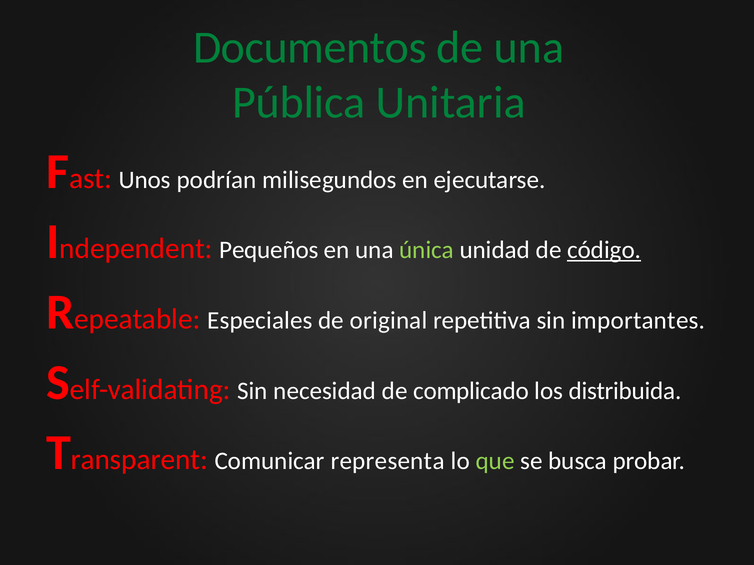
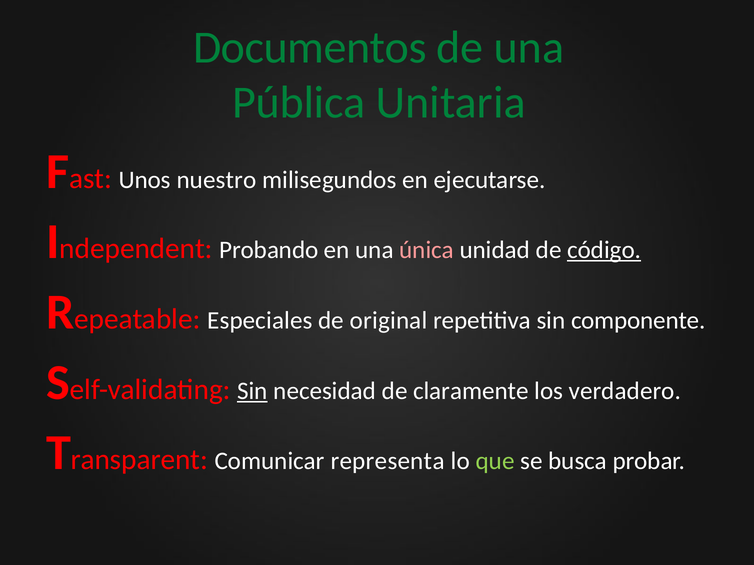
podrían: podrían -> nuestro (217, 180)
Pequeños: Pequeños -> Probando (269, 250)
única colour: light green -> pink (427, 250)
importantes: importantes -> componente (638, 321)
Sin underline: none -> present (252, 391)
complicado: complicado -> claramente (471, 391)
distribuida: distribuida -> verdadero (625, 391)
